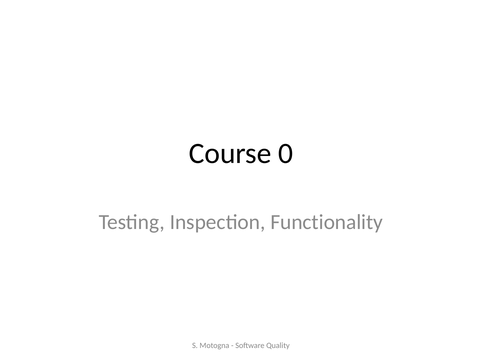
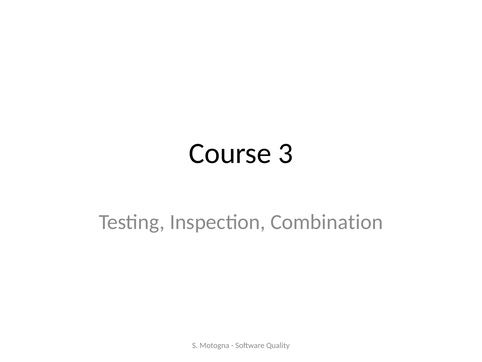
0: 0 -> 3 (286, 153)
Functionality: Functionality -> Combination (327, 222)
